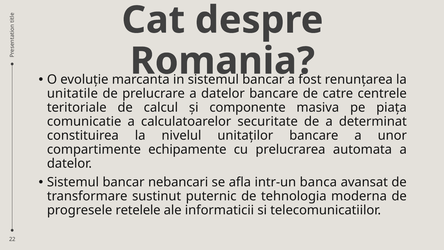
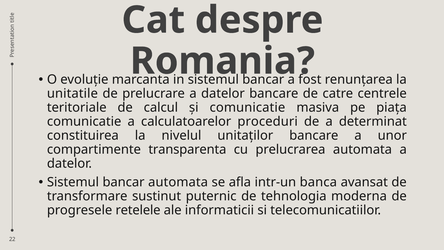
și componente: componente -> comunicatie (247, 107)
securitate: securitate -> proceduri (268, 121)
echipamente: echipamente -> transparenta (187, 149)
bancar nebancari: nebancari -> automata (178, 182)
